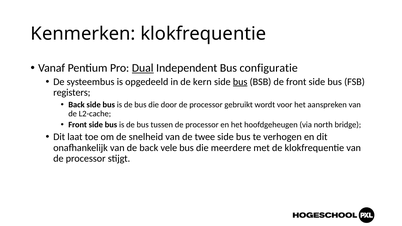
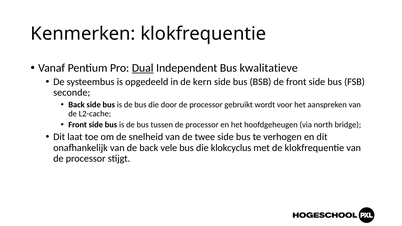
configuratie: configuratie -> kwalitatieve (269, 68)
bus underline: present -> none (240, 82)
registers: registers -> seconde (72, 93)
meerdere: meerdere -> klokcyclus (231, 148)
